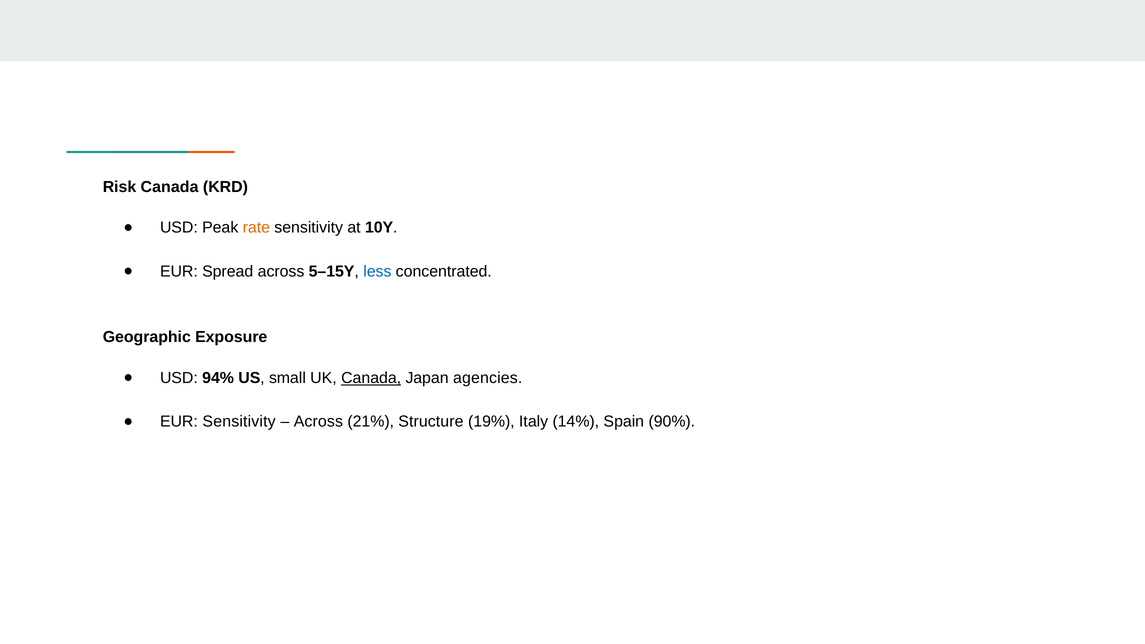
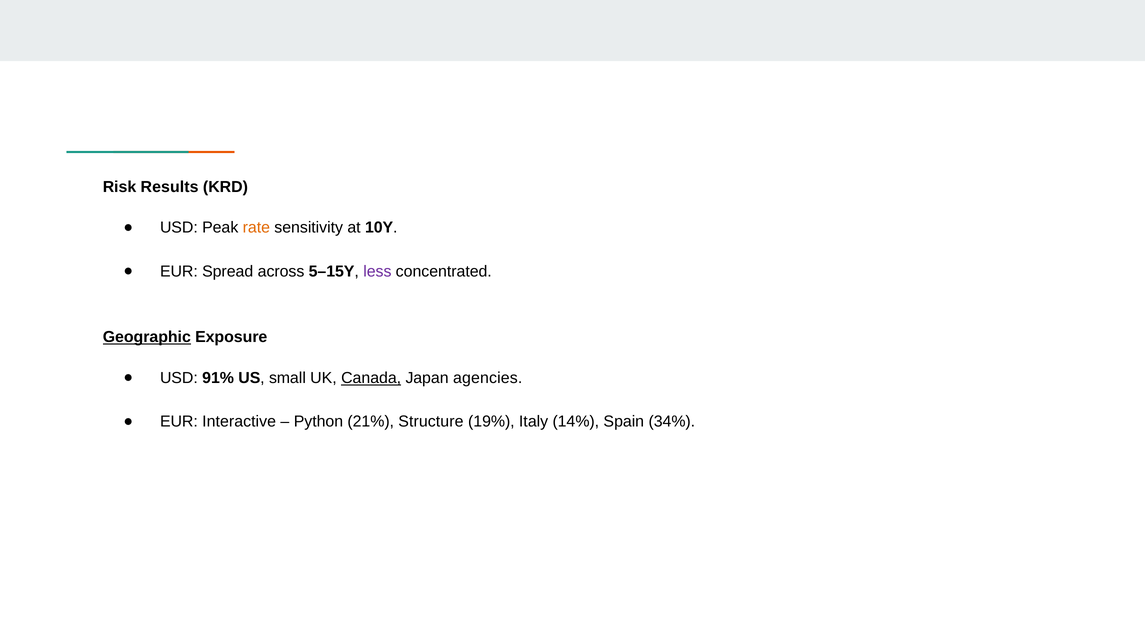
Risk Canada: Canada -> Results (170, 187)
less colour: blue -> purple (377, 271)
Geographic underline: none -> present (147, 337)
94%: 94% -> 91% (218, 378)
EUR Sensitivity: Sensitivity -> Interactive (239, 422)
Across: Across -> Python (318, 422)
90%: 90% -> 34% (672, 422)
